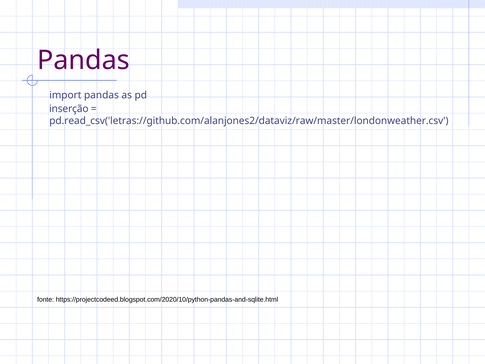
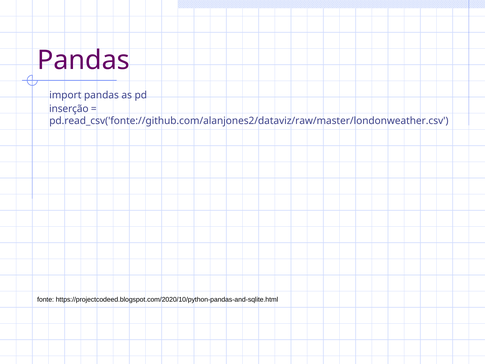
pd.read_csv('letras://github.com/alanjones2/dataviz/raw/master/londonweather.csv: pd.read_csv('letras://github.com/alanjones2/dataviz/raw/master/londonweather.csv -> pd.read_csv('fonte://github.com/alanjones2/dataviz/raw/master/londonweather.csv (249, 121)
